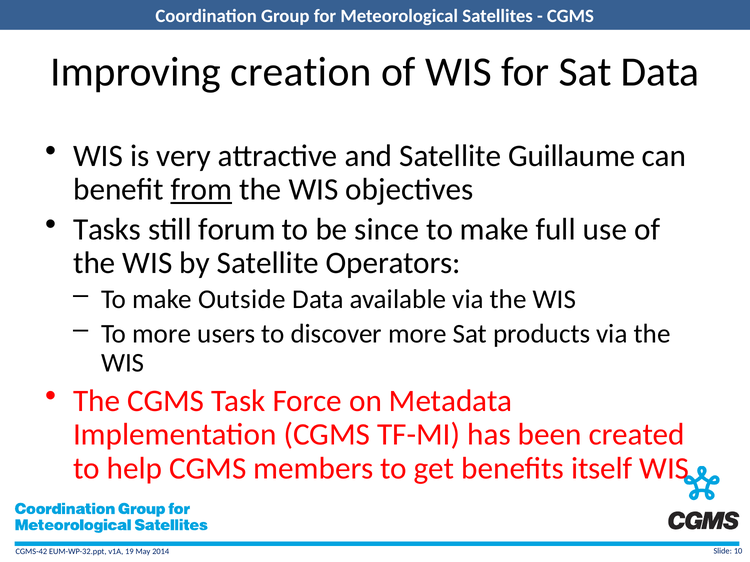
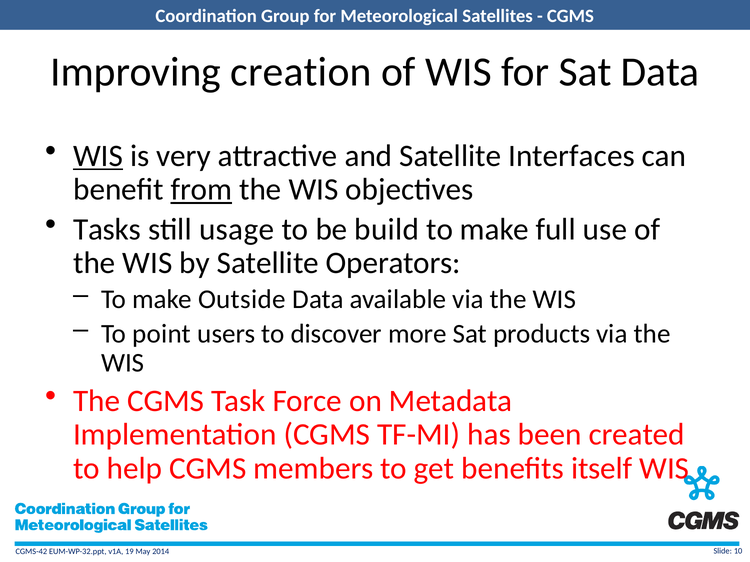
WIS underline: none -> present (98, 156)
Guillaume: Guillaume -> Interfaces (572, 156)
forum: forum -> usage (237, 229)
since: since -> build (387, 229)
To more: more -> point (162, 334)
